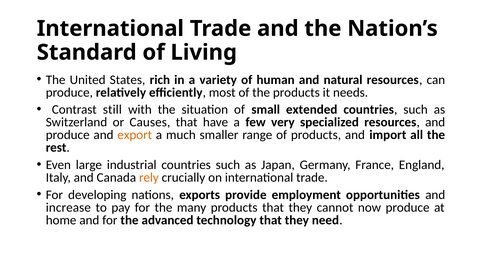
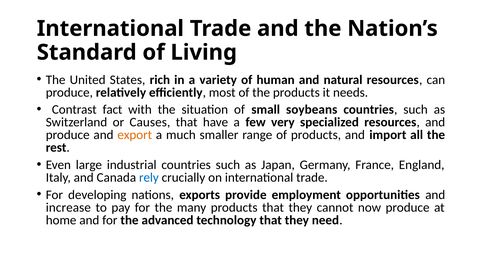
still: still -> fact (113, 110)
extended: extended -> soybeans (312, 110)
rely colour: orange -> blue (149, 178)
